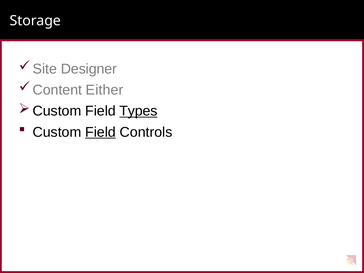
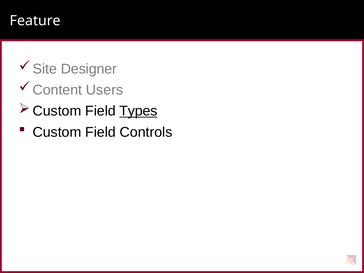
Storage: Storage -> Feature (35, 21)
Either: Either -> Users (105, 90)
Field underline: present -> none (101, 132)
